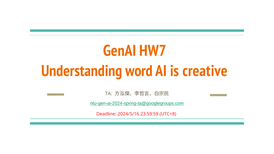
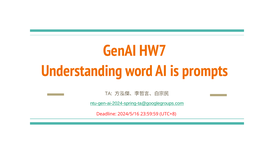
creative: creative -> prompts (205, 71)
